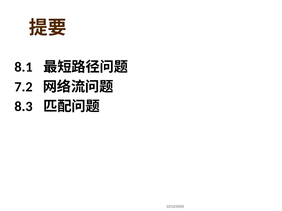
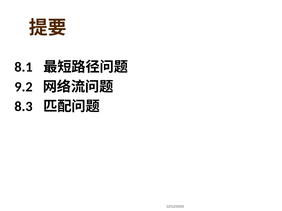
7.2: 7.2 -> 9.2 (24, 87)
